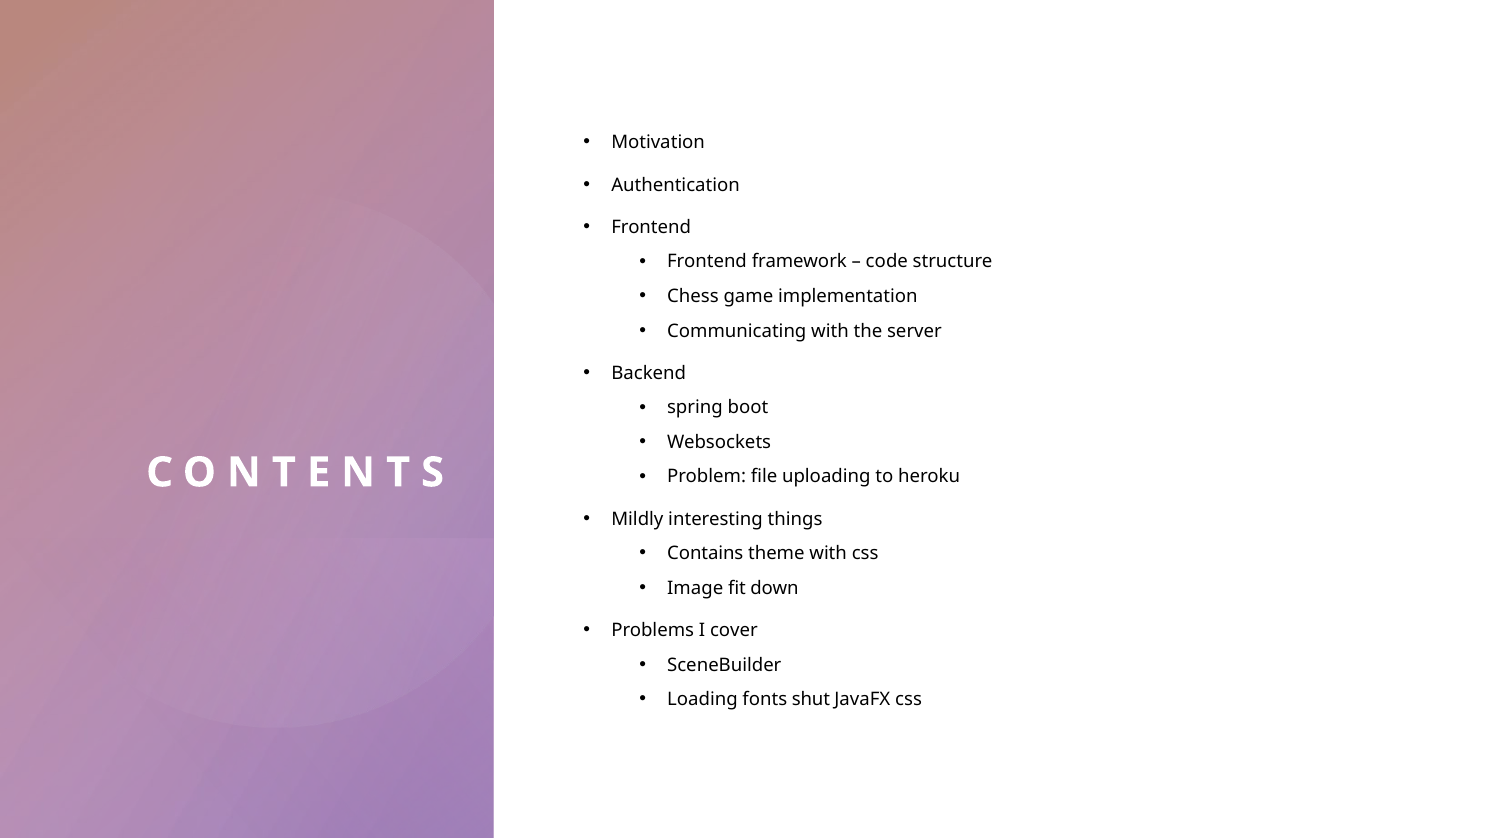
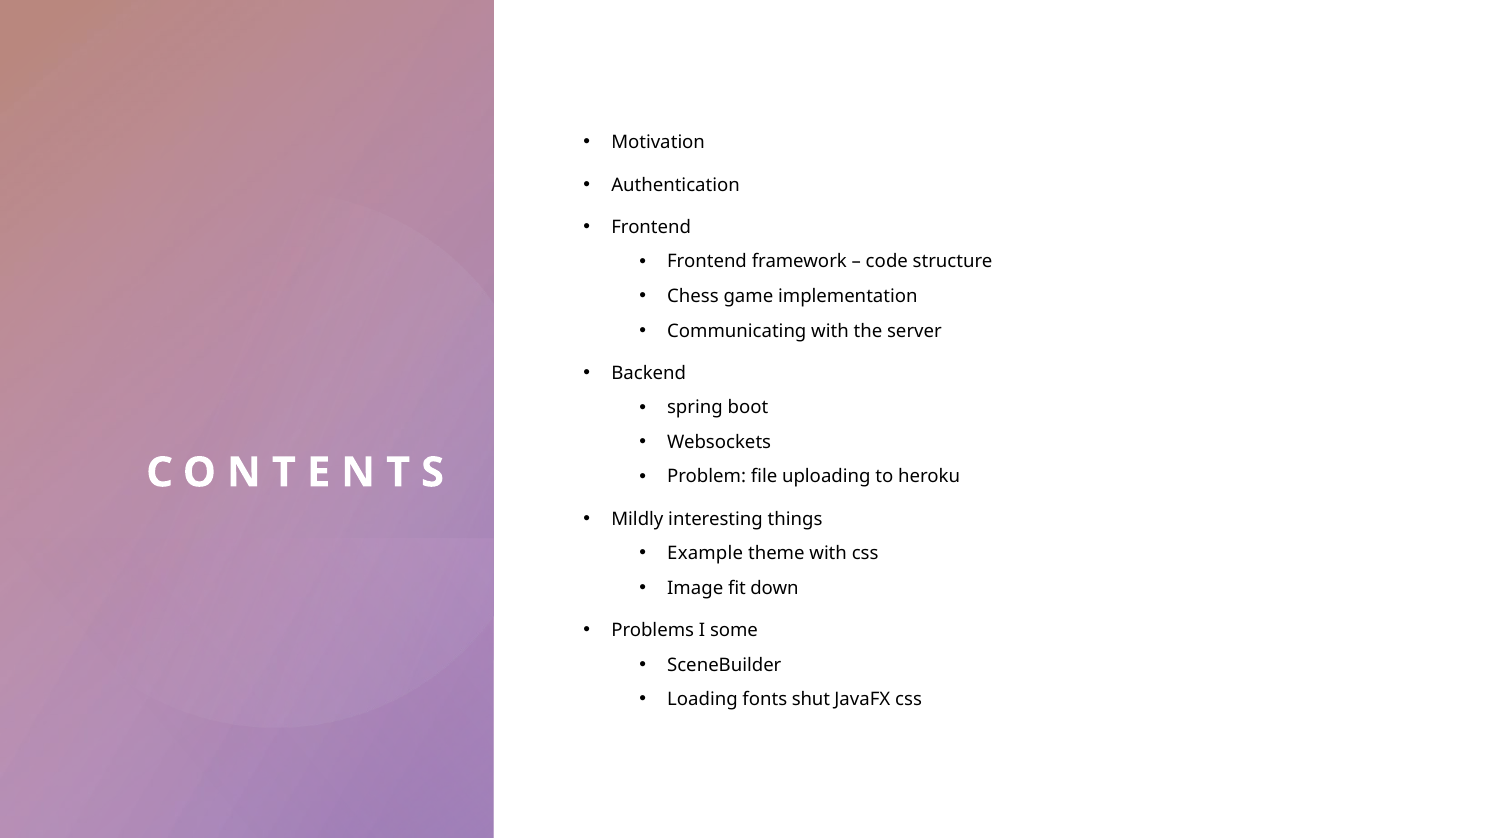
Contains: Contains -> Example (705, 553)
cover: cover -> some (734, 630)
